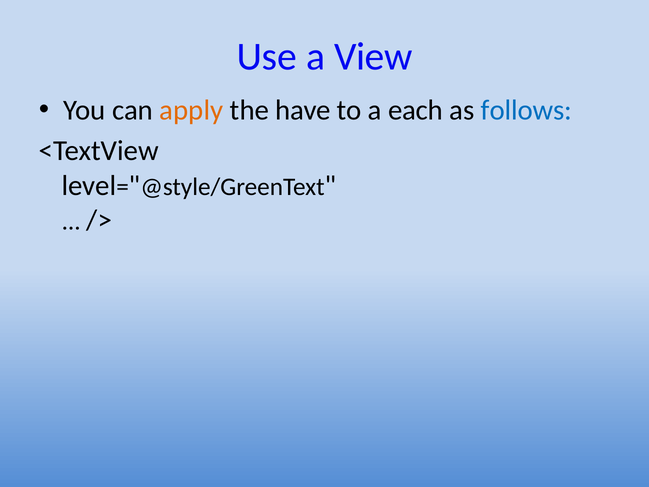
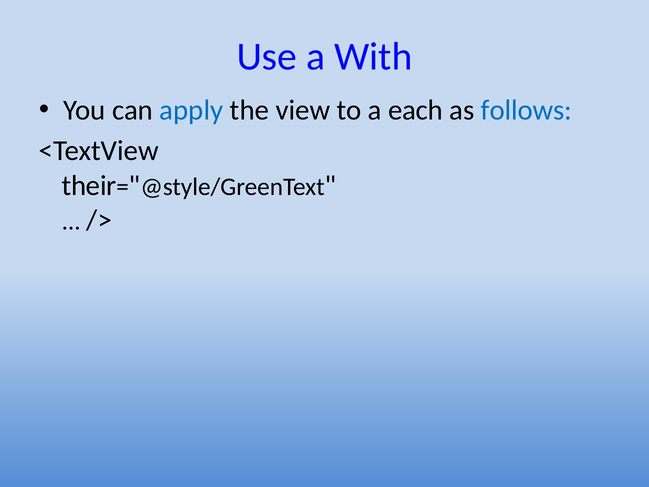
View: View -> With (373, 56)
apply colour: orange -> blue (191, 110)
have: have -> view (303, 110)
level: level -> their (89, 185)
